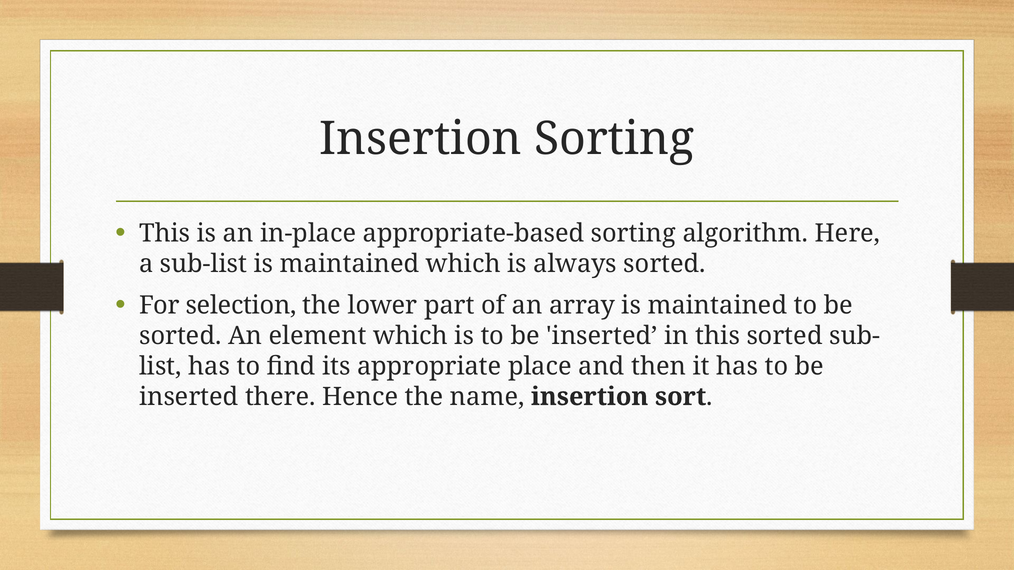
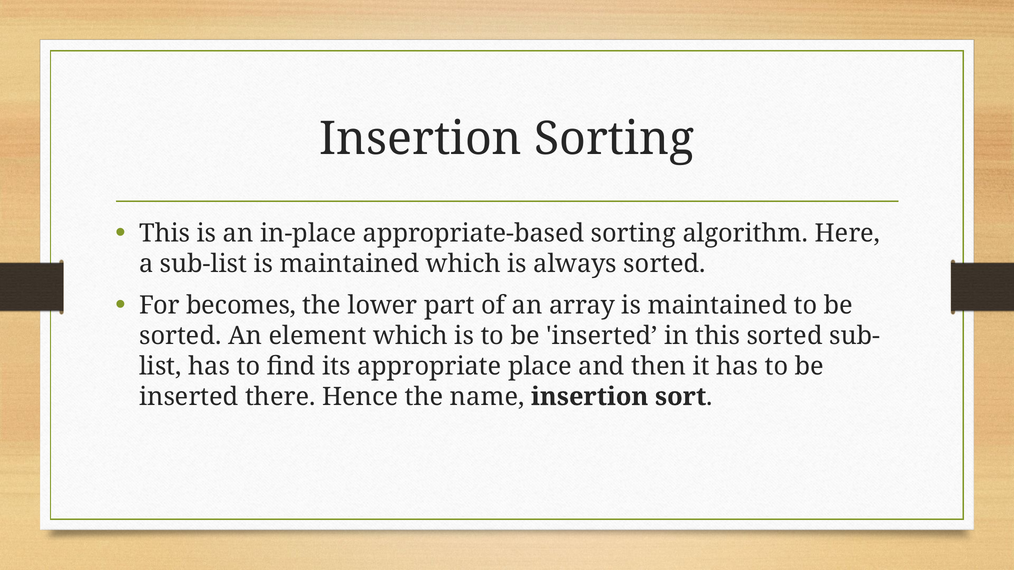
selection: selection -> becomes (241, 306)
